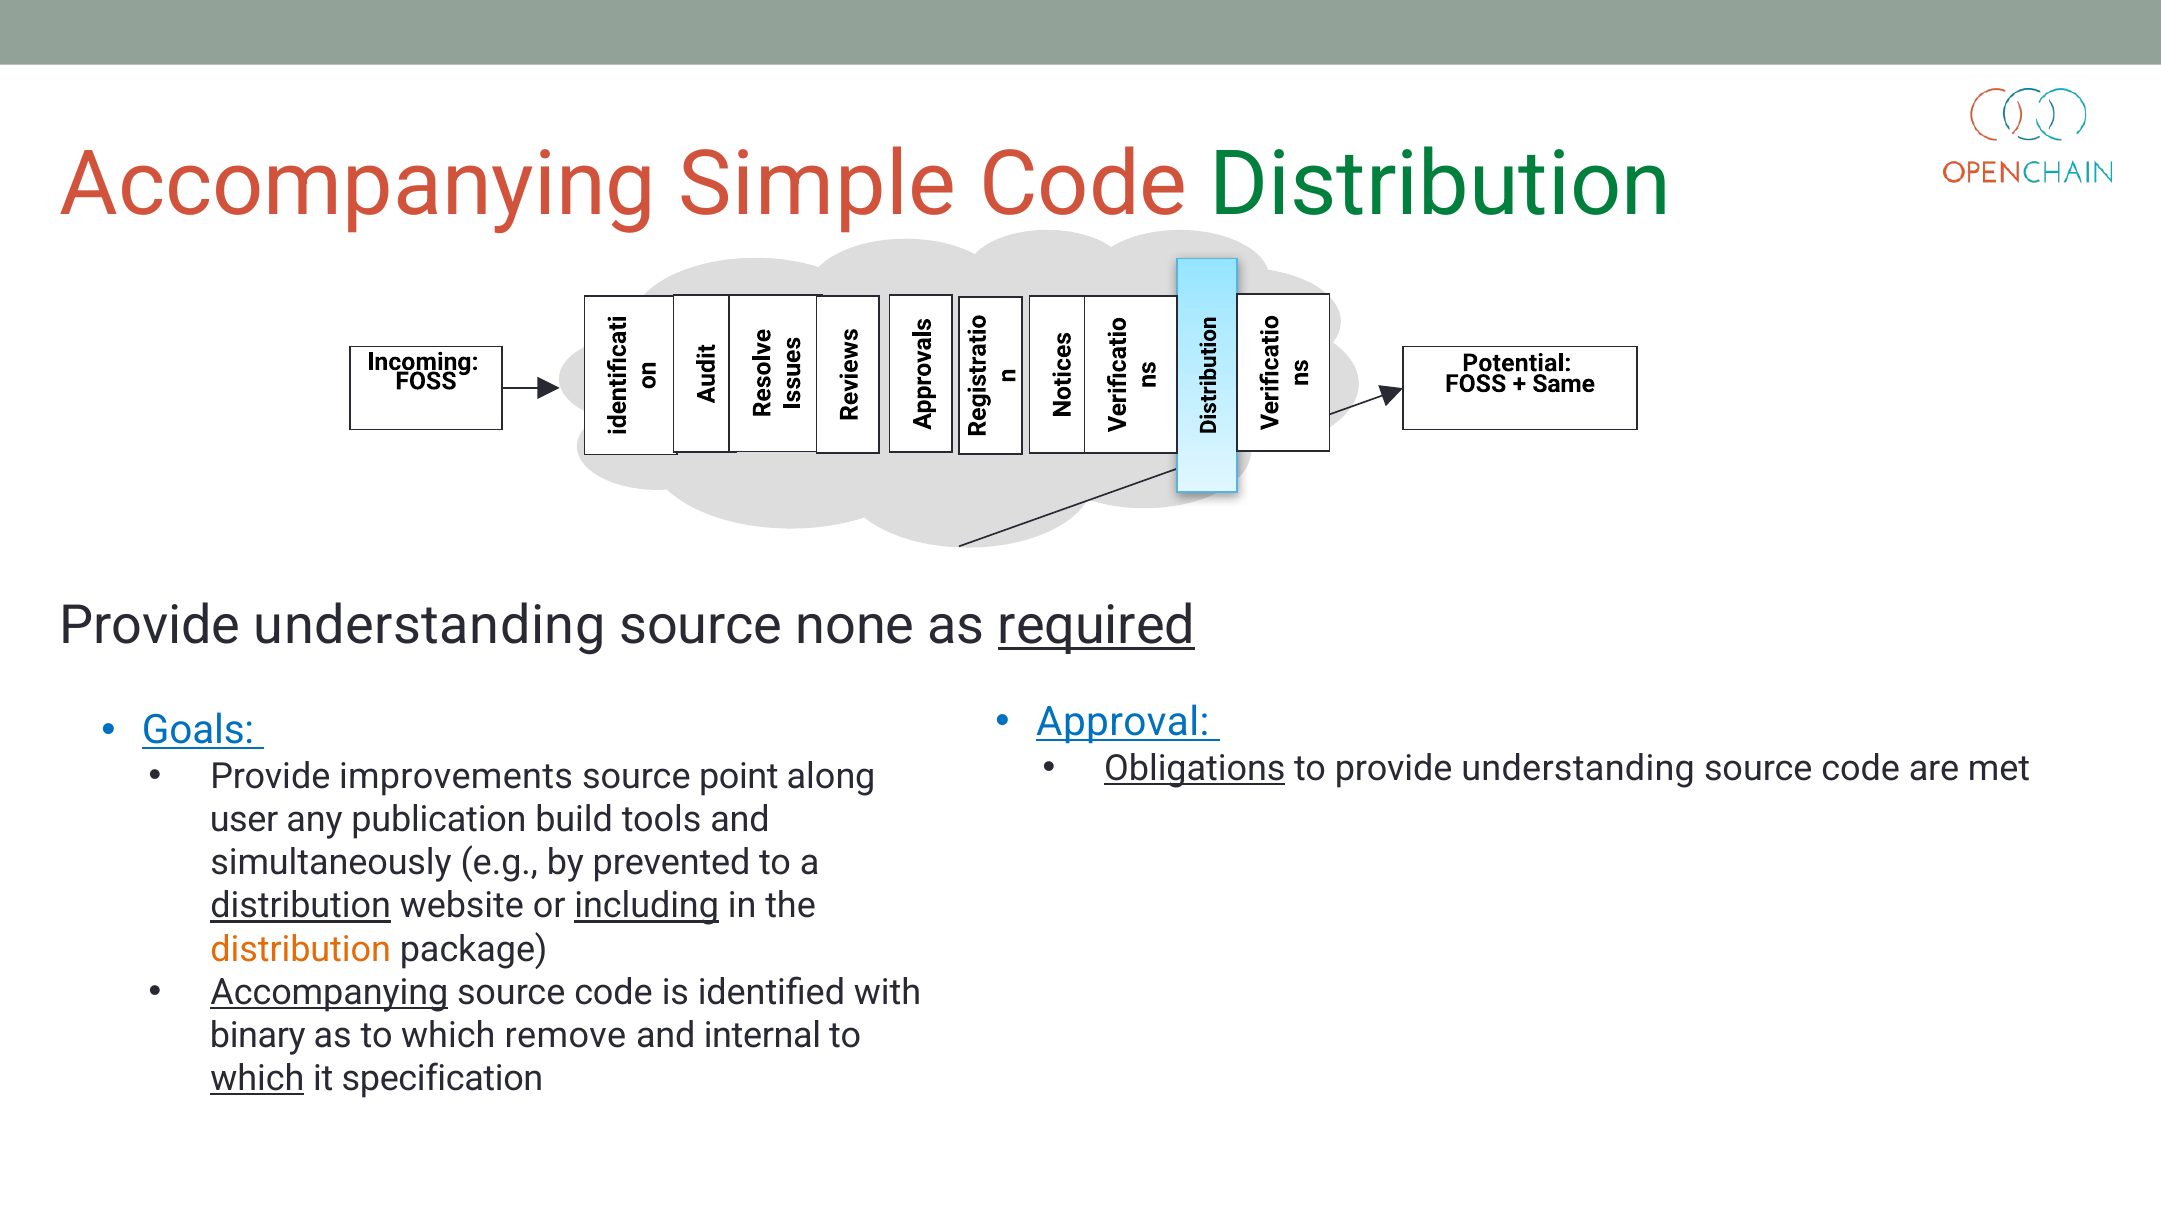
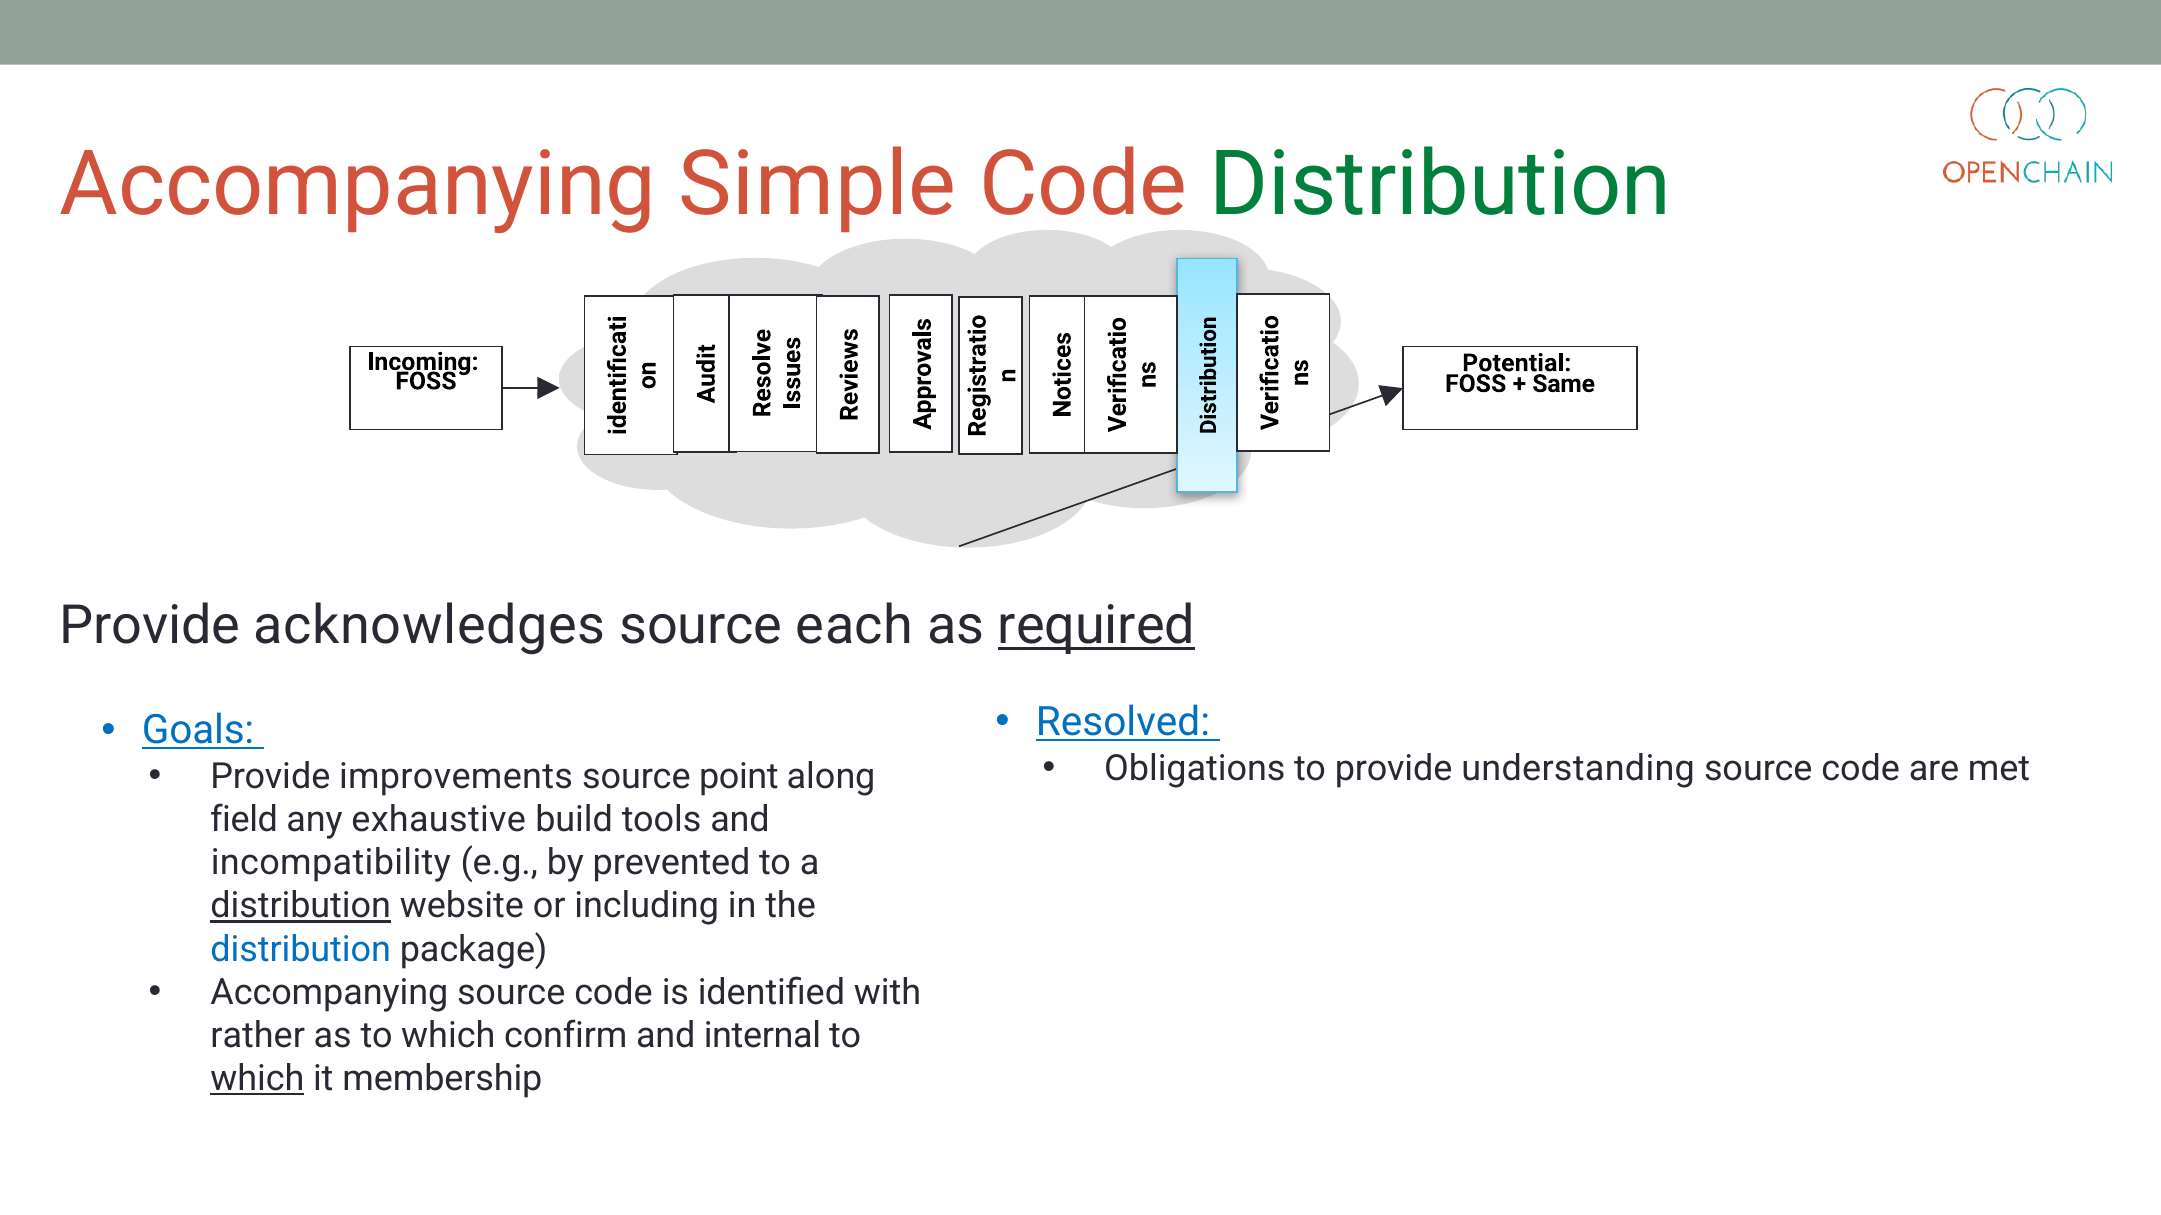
understanding: understanding -> acknowledges (430, 626)
none: none -> each (855, 626)
Approval: Approval -> Resolved (1123, 722)
Obligations underline: present -> none (1195, 769)
user: user -> field (244, 820)
publication: publication -> exhaustive (439, 820)
simultaneously: simultaneously -> incompatibility (331, 863)
including underline: present -> none (647, 907)
distribution colour: orange -> blue (301, 950)
Accompanying underline: present -> none (329, 993)
binary: binary -> rather (258, 1036)
remove: remove -> confirm (566, 1036)
specification: specification -> membership (442, 1079)
